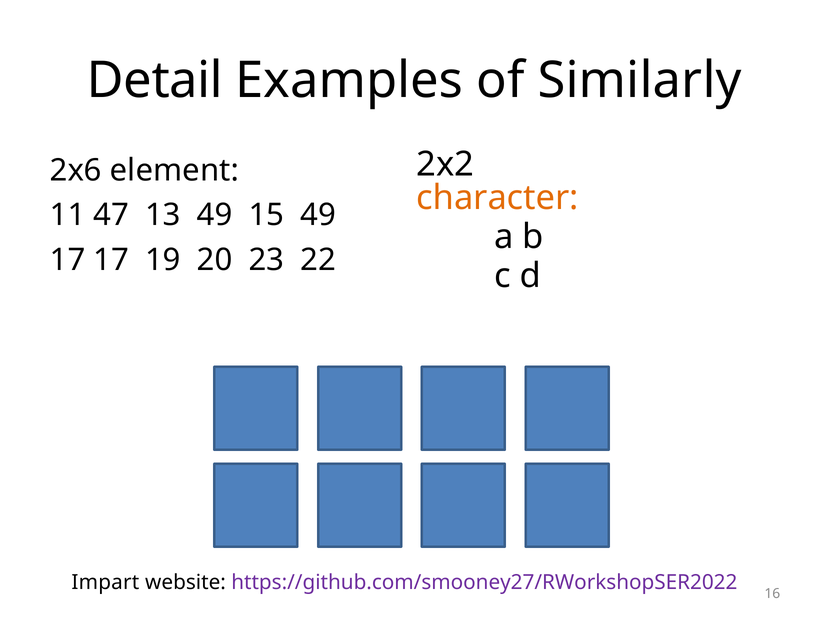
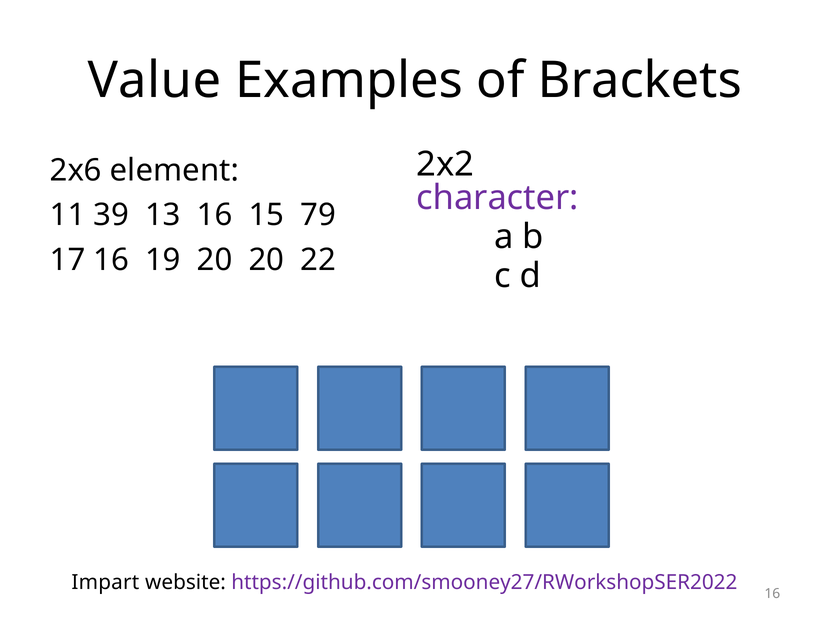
Detail: Detail -> Value (154, 80)
Similarly: Similarly -> Brackets (640, 80)
character colour: orange -> purple (498, 197)
47: 47 -> 39 (111, 215)
13 49: 49 -> 16 (215, 215)
15 49: 49 -> 79 (318, 215)
17 17: 17 -> 16 (111, 260)
20 23: 23 -> 20 (266, 260)
